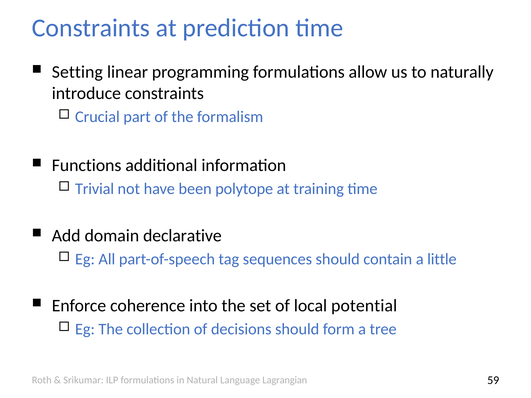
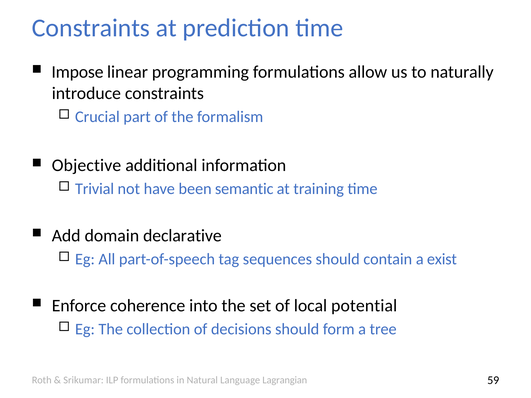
Setting: Setting -> Impose (77, 72)
Functions: Functions -> Objective (86, 166)
polytope: polytope -> semantic (244, 189)
little: little -> exist (442, 259)
